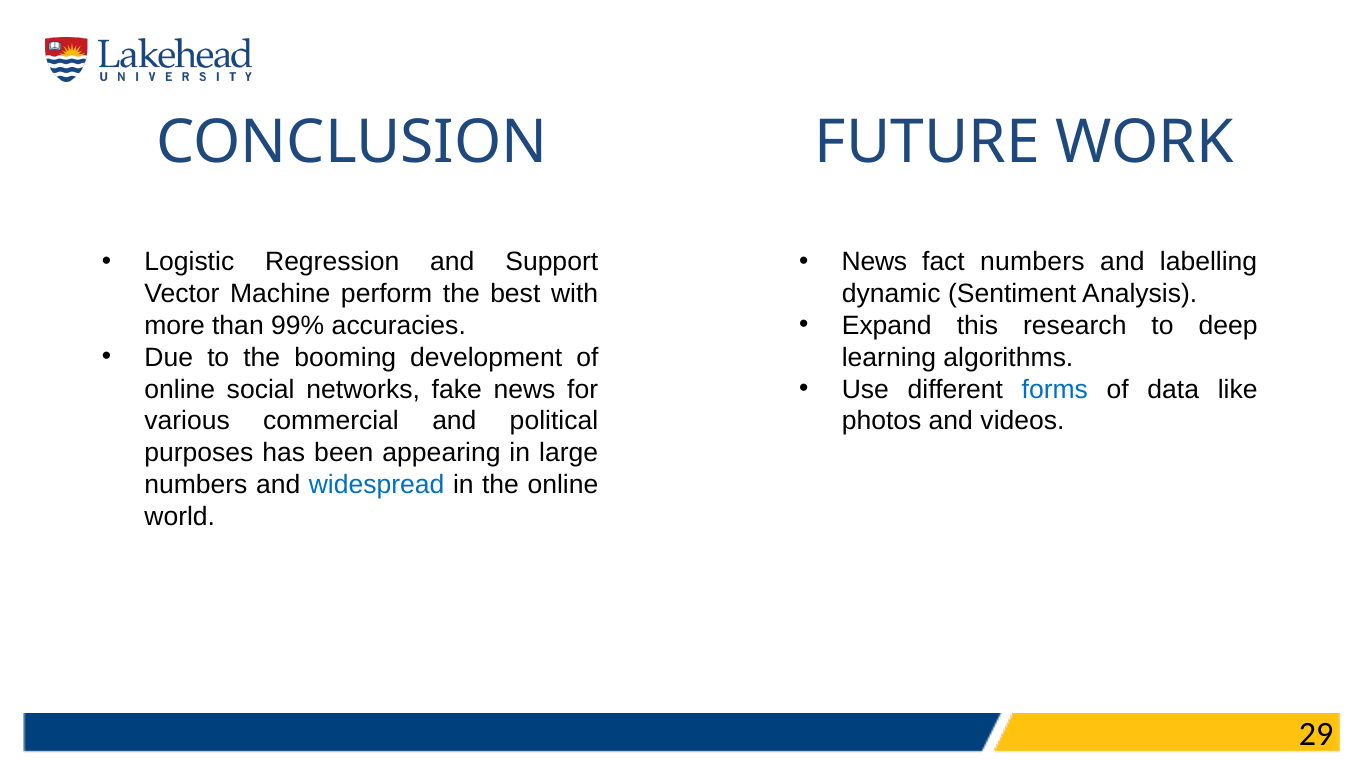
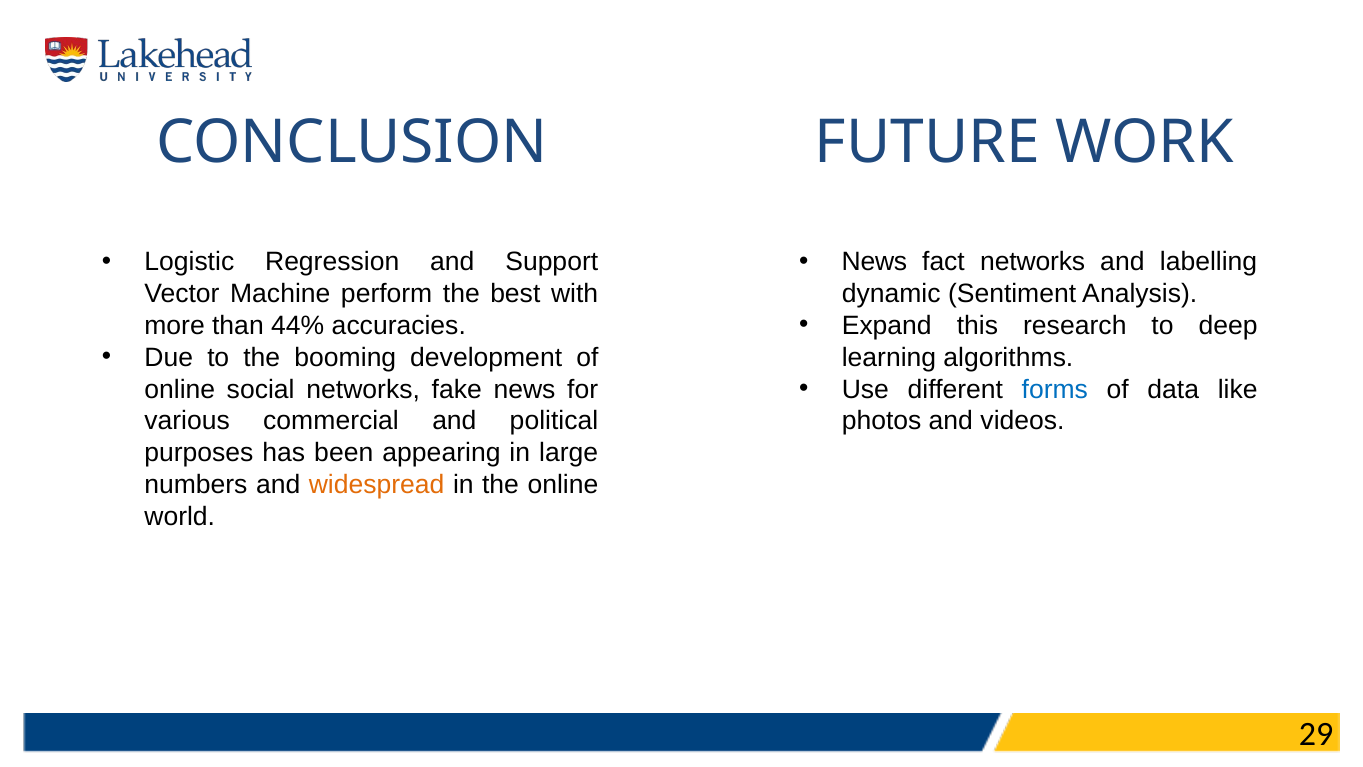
fact numbers: numbers -> networks (1033, 262)
99%: 99% -> 44% (298, 326)
widespread colour: blue -> orange (377, 485)
